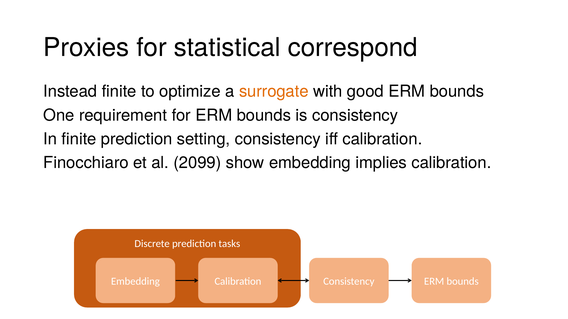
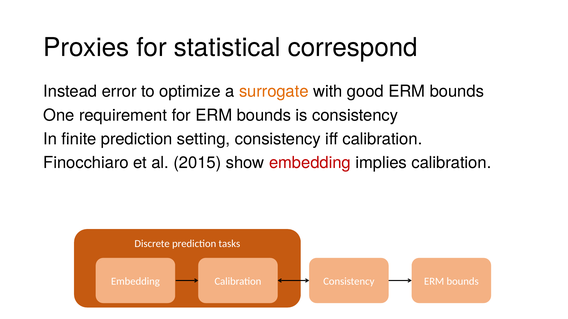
Instead finite: finite -> error (119, 92)
2099: 2099 -> 2015 (197, 163)
embedding colour: black -> red (310, 163)
